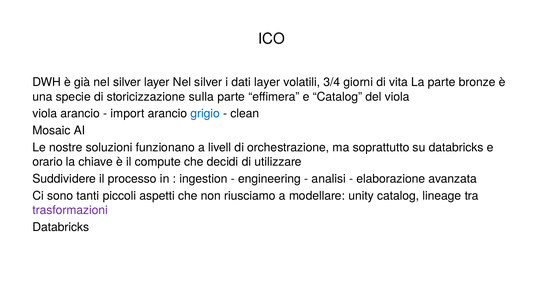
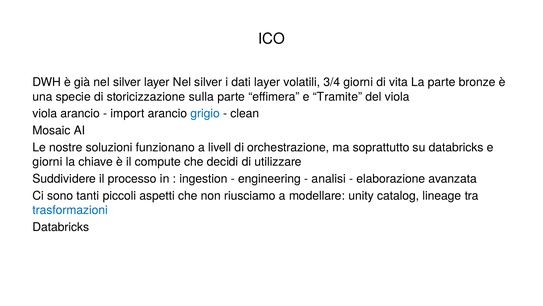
e Catalog: Catalog -> Tramite (338, 97)
orario: orario -> giorni (48, 162)
trasformazioni colour: purple -> blue (70, 210)
